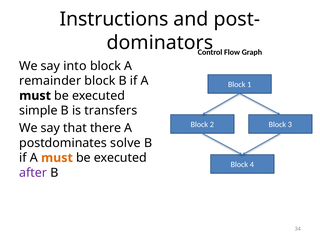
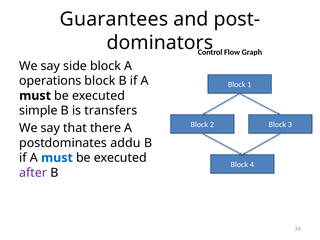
Instructions: Instructions -> Guarantees (114, 19)
into: into -> side (75, 66)
remainder: remainder -> operations (50, 81)
solve: solve -> addu (125, 143)
must colour: orange -> blue (57, 158)
